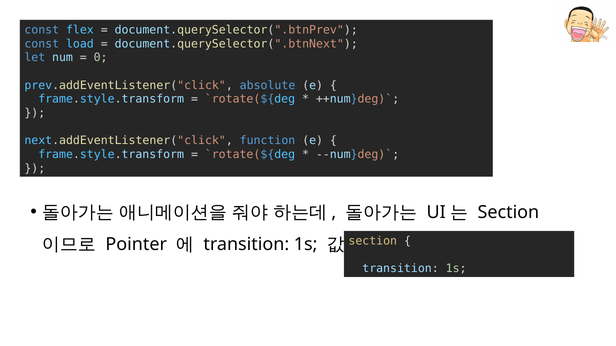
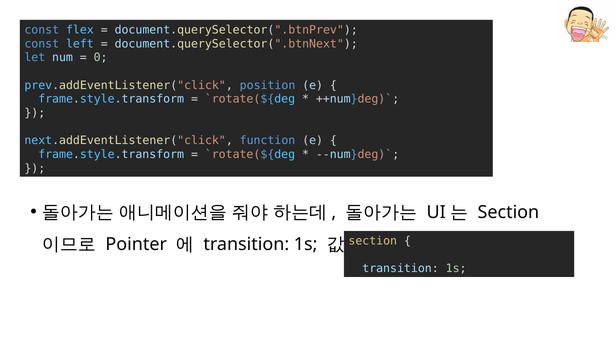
load: load -> left (80, 44)
absolute: absolute -> position (268, 85)
